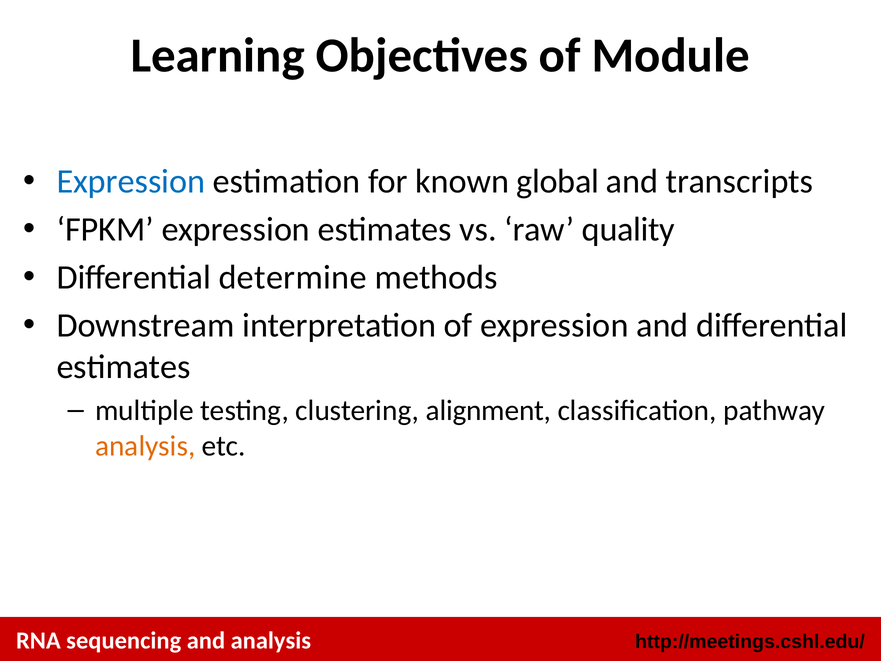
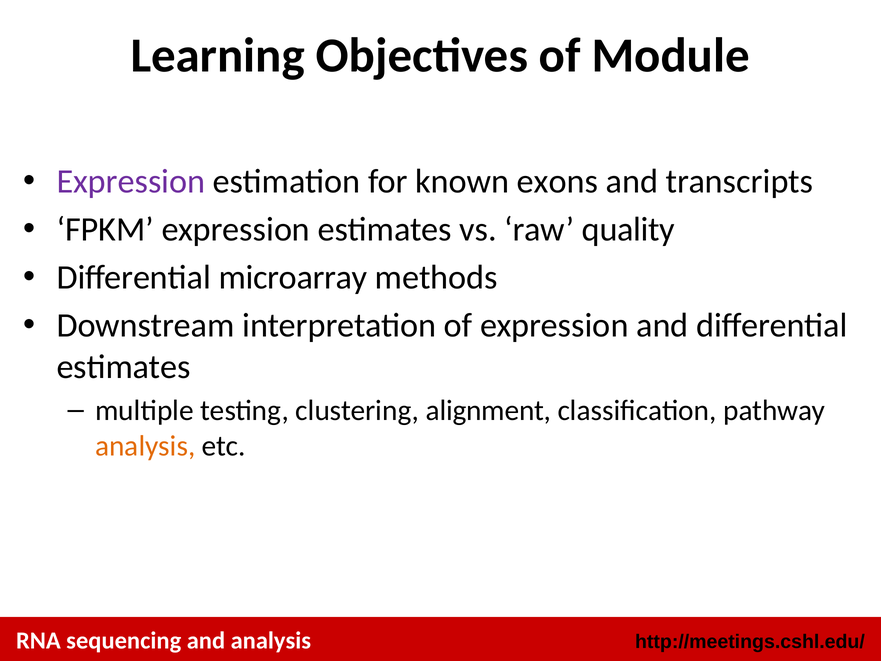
Expression colour: blue -> purple (131, 182)
global: global -> exons (558, 182)
determine: determine -> microarray (293, 278)
